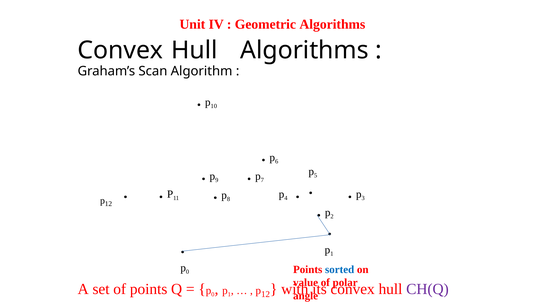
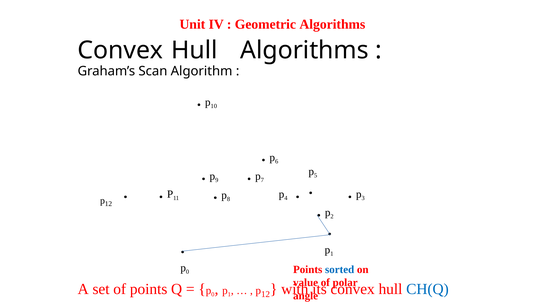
CH(Q colour: purple -> blue (427, 289)
